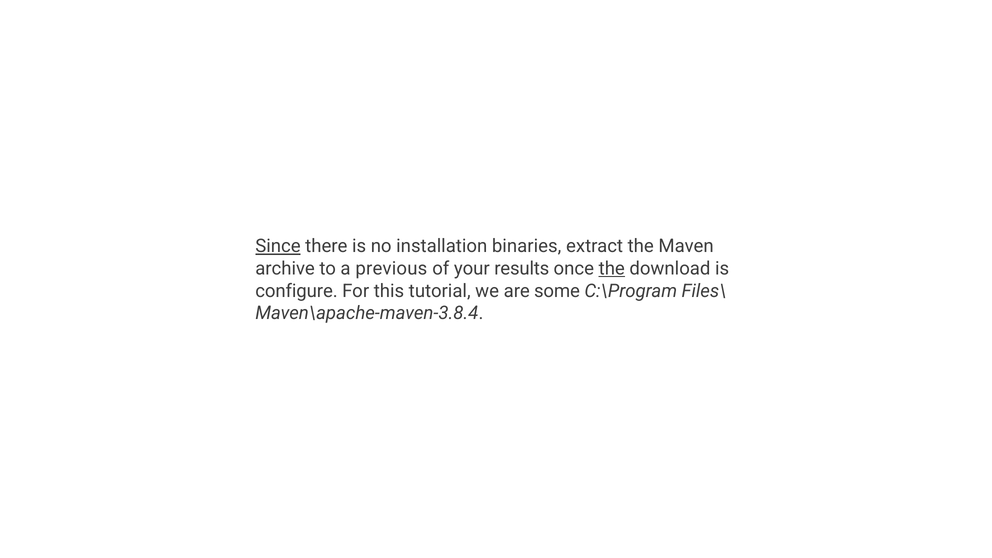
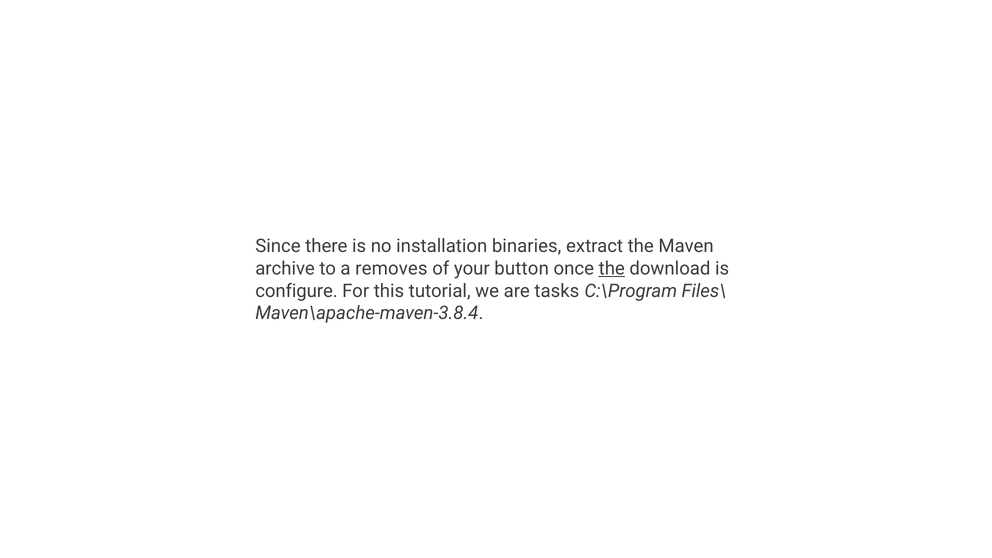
Since underline: present -> none (278, 246)
previous: previous -> removes (391, 269)
results: results -> button (522, 269)
some: some -> tasks (557, 291)
